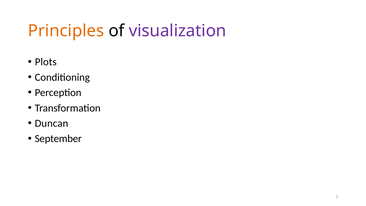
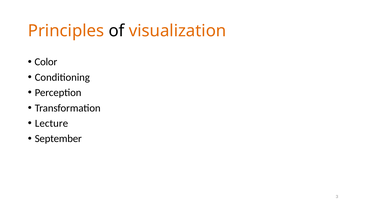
visualization colour: purple -> orange (178, 31)
Plots: Plots -> Color (46, 62)
Duncan: Duncan -> Lecture (51, 123)
